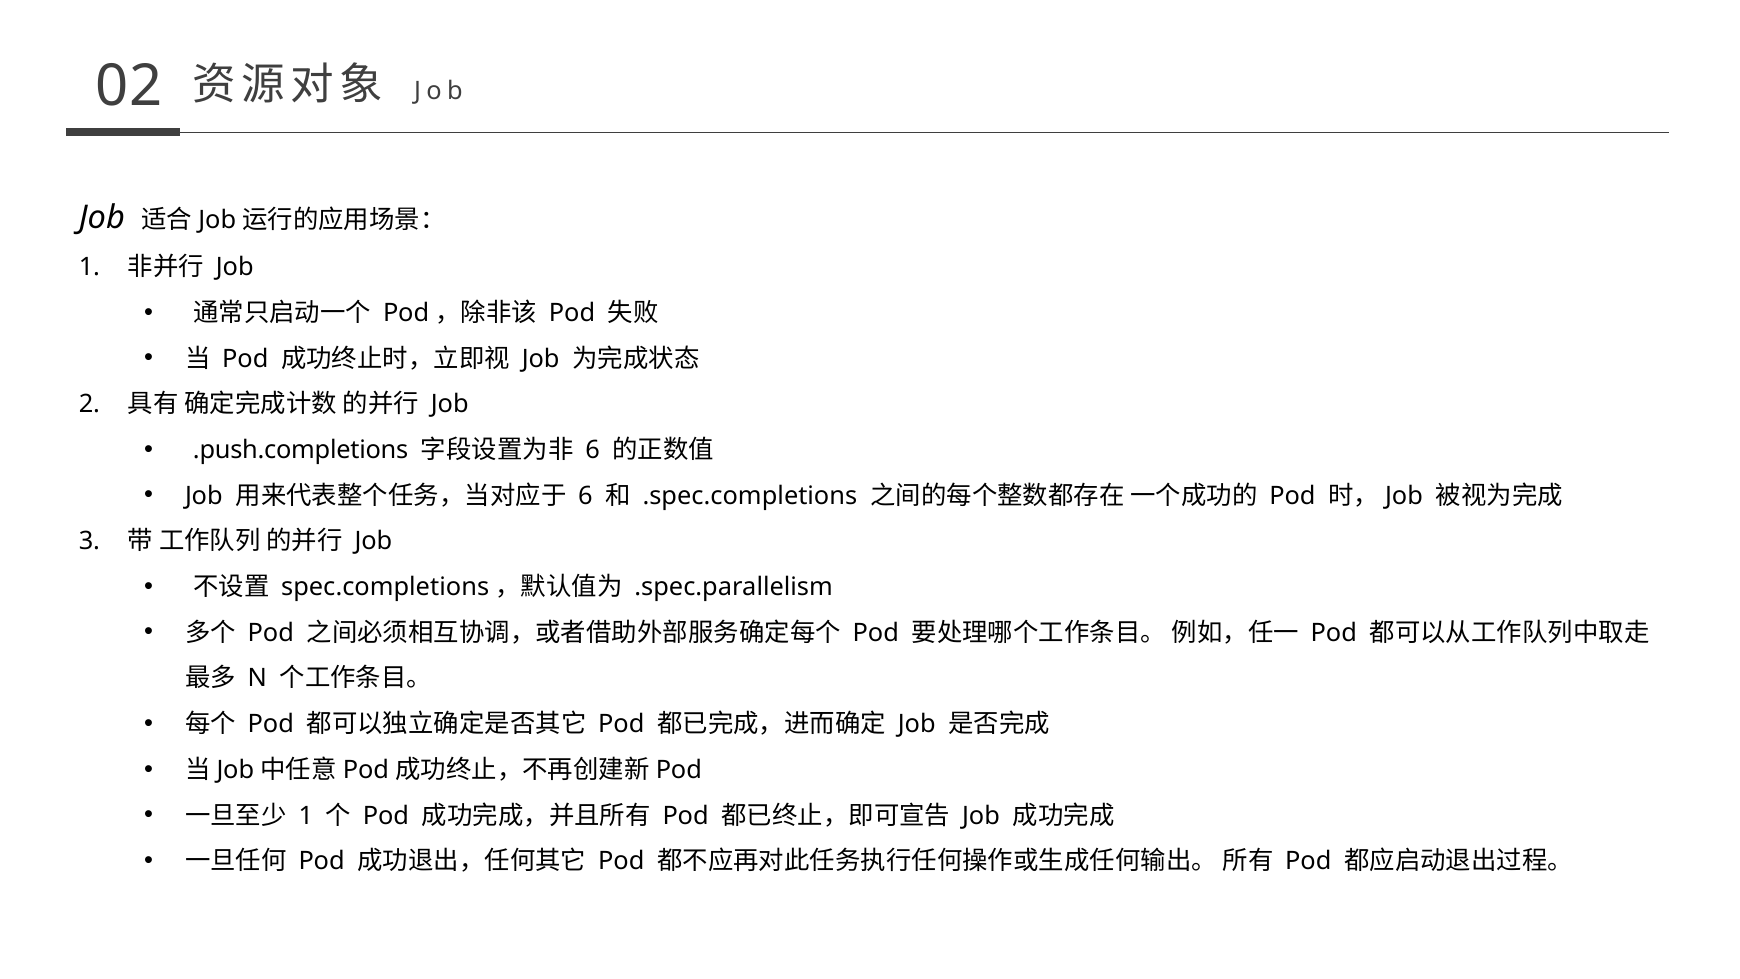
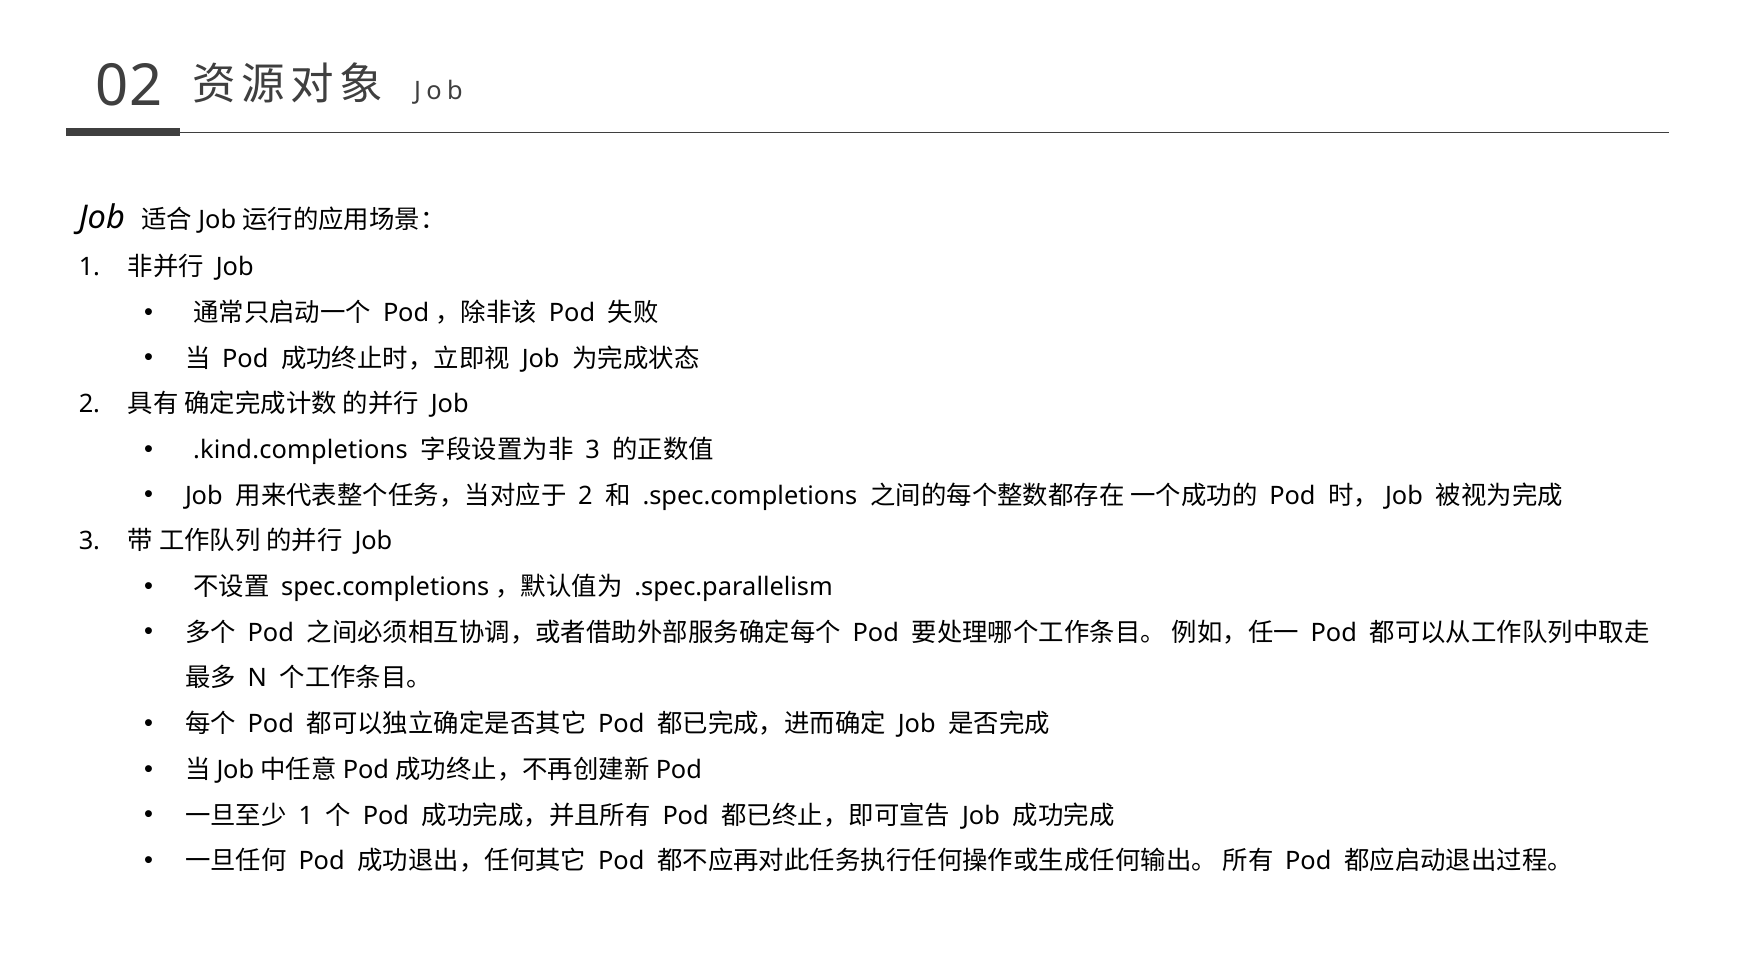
.push.completions: .push.completions -> .kind.completions (300, 450)
6: 6 -> 3 (593, 450)
6: 6 -> 2 (585, 496)
